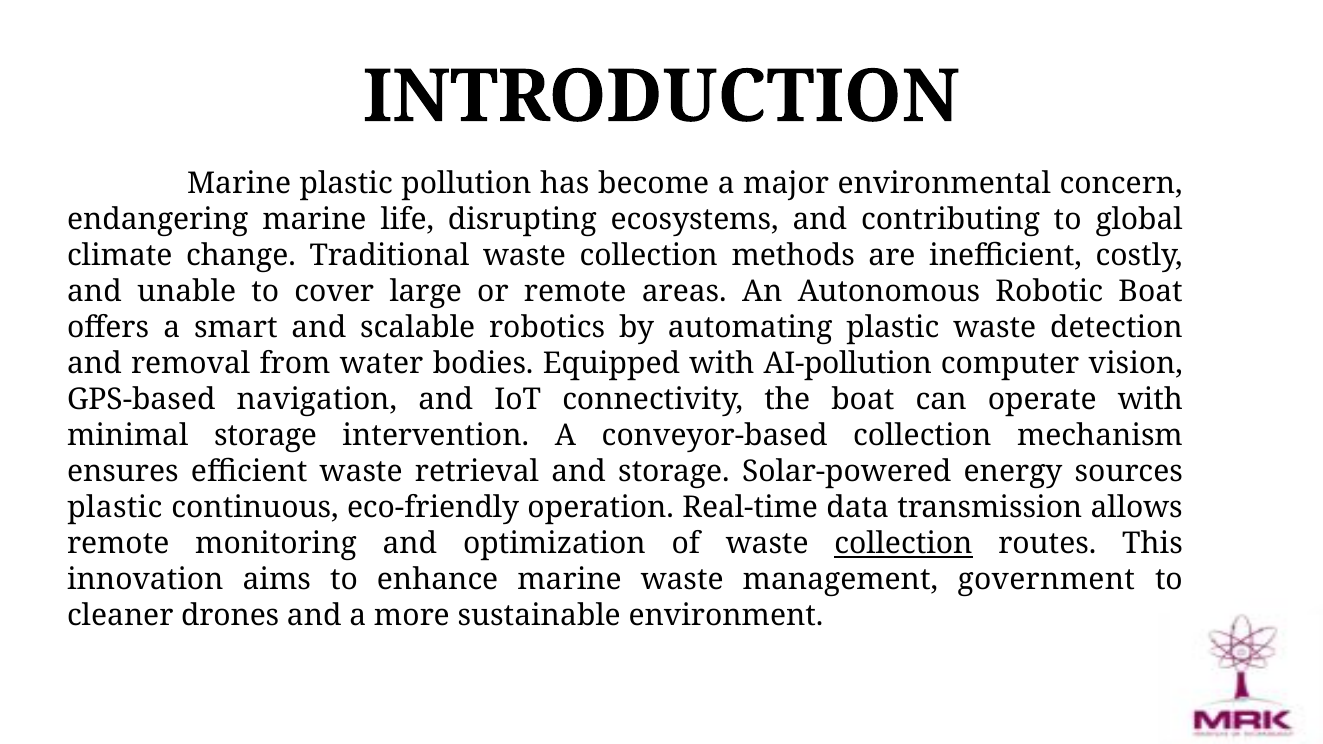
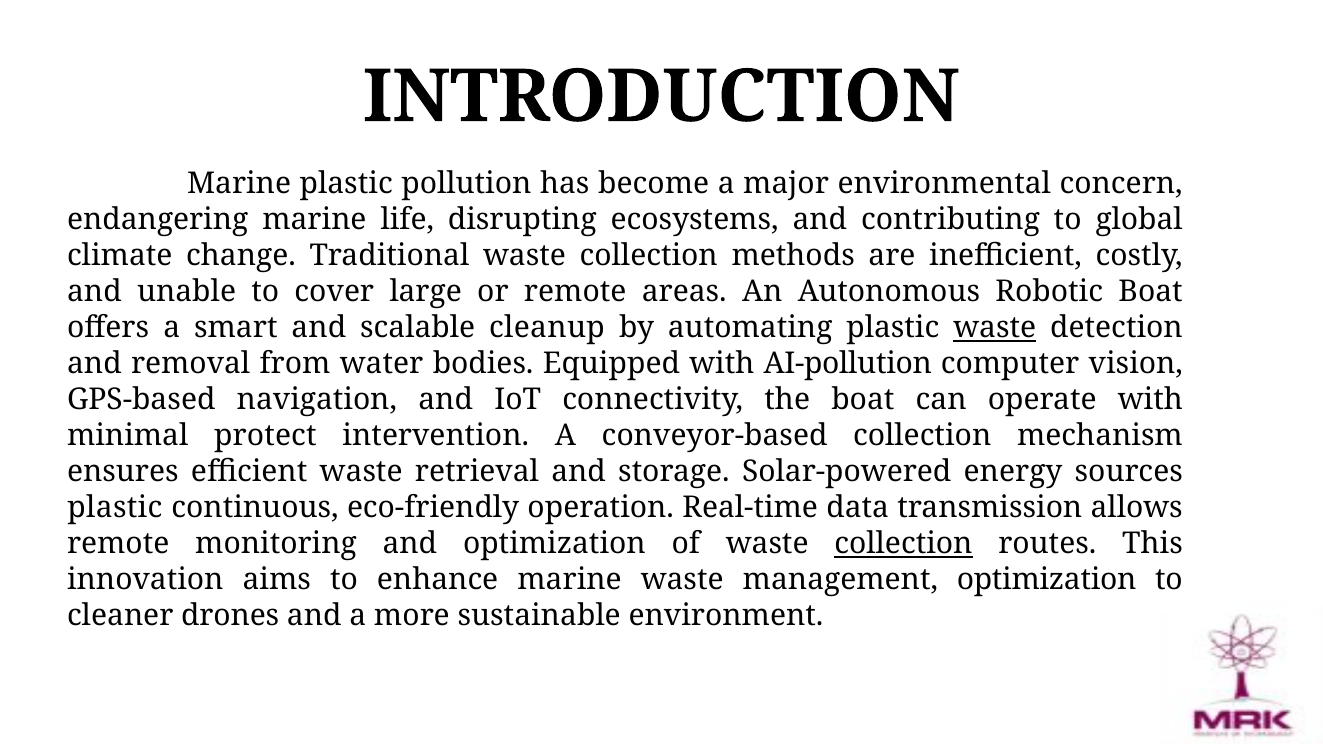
robotics: robotics -> cleanup (547, 328)
waste underline: none -> present (995, 328)
minimal storage: storage -> protect (265, 436)
management government: government -> optimization (1047, 580)
